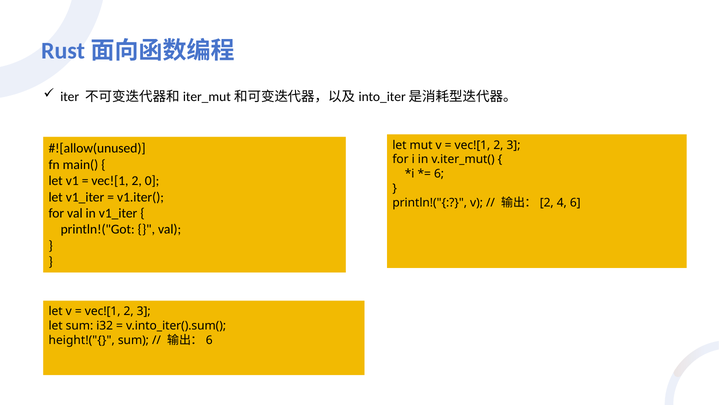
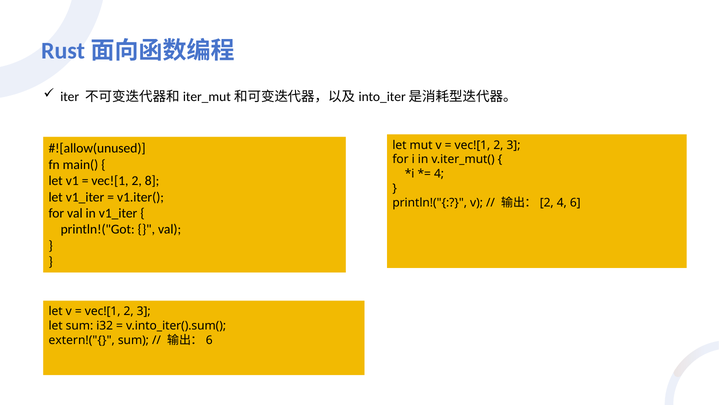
6: 6 -> 4 (439, 174)
0: 0 -> 8 (152, 181)
height!("{: height!("{ -> extern!("{ (82, 340)
